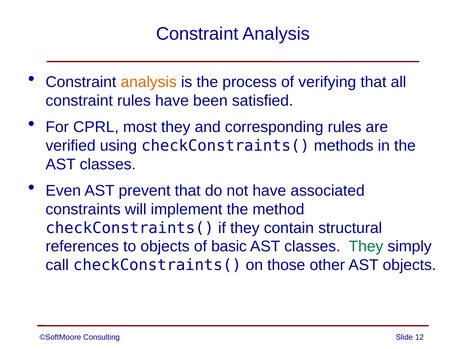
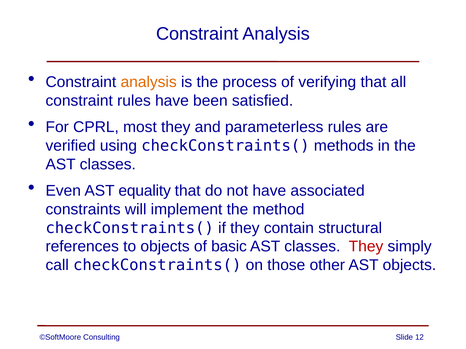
corresponding: corresponding -> parameterless (274, 127)
prevent: prevent -> equality (145, 191)
They colour: green -> red (366, 247)
